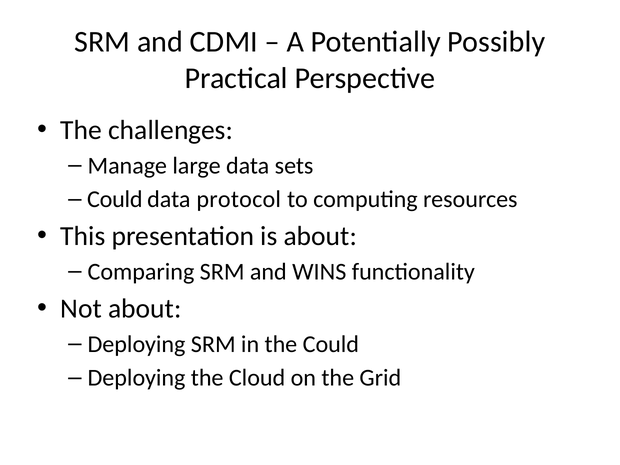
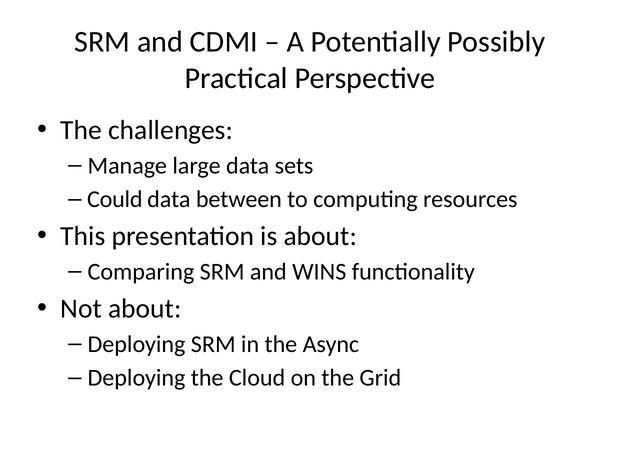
protocol: protocol -> between (239, 199)
the Could: Could -> Async (331, 344)
